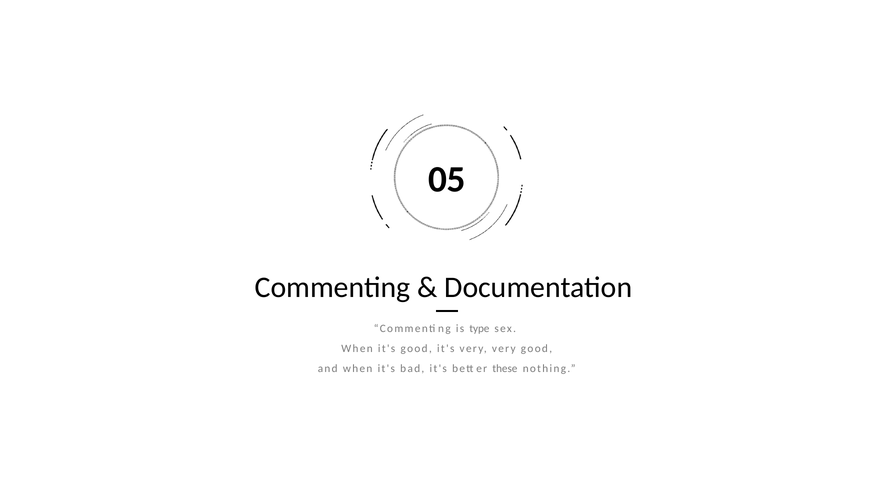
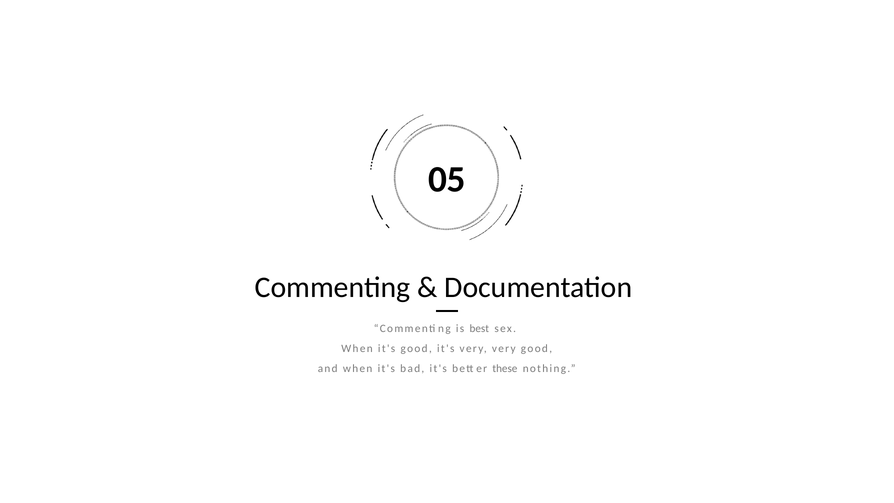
type: type -> best (479, 328)
